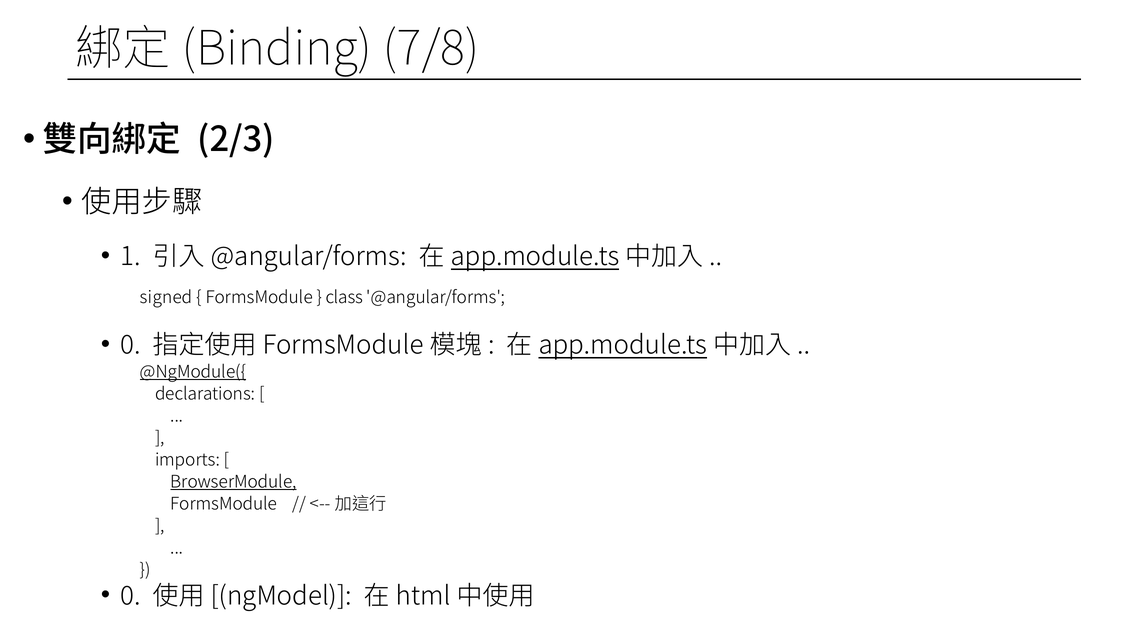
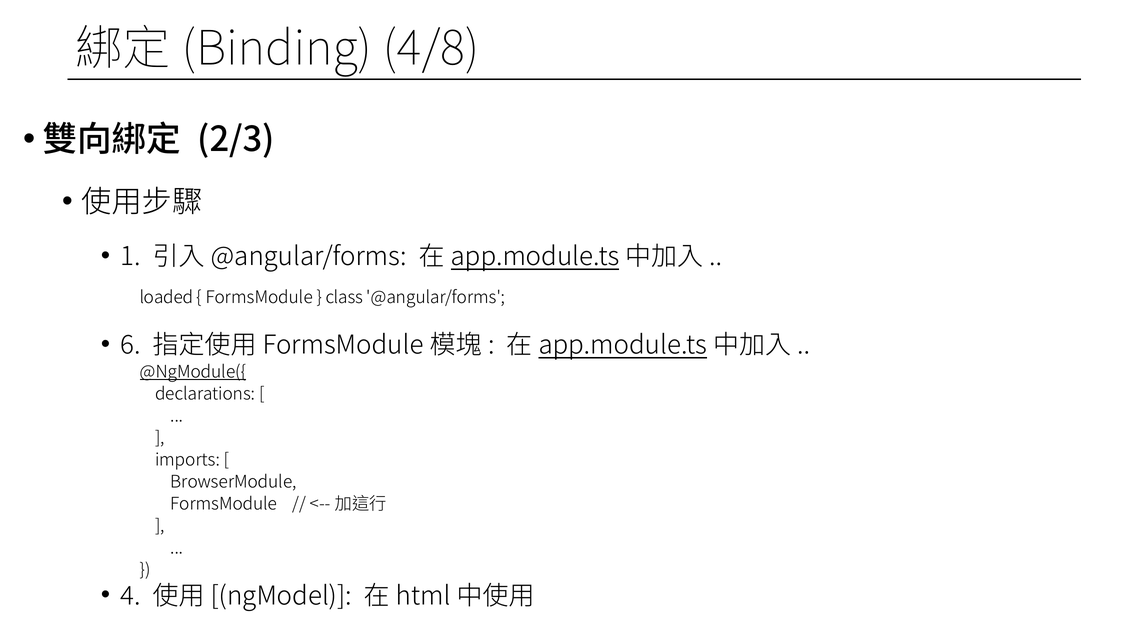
7/8: 7/8 -> 4/8 (431, 49)
signed: signed -> loaded (166, 298)
0: 0 -> 6 (131, 345)
BrowserModule underline: present -> none (233, 482)
0: 0 -> 4 (131, 596)
